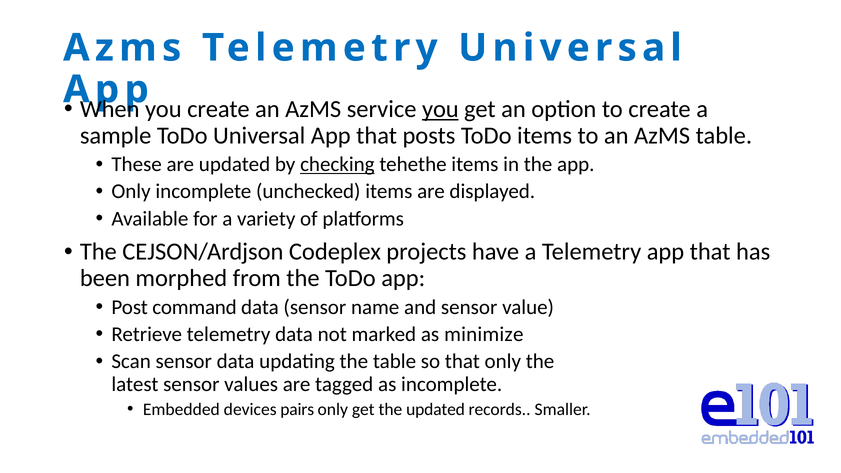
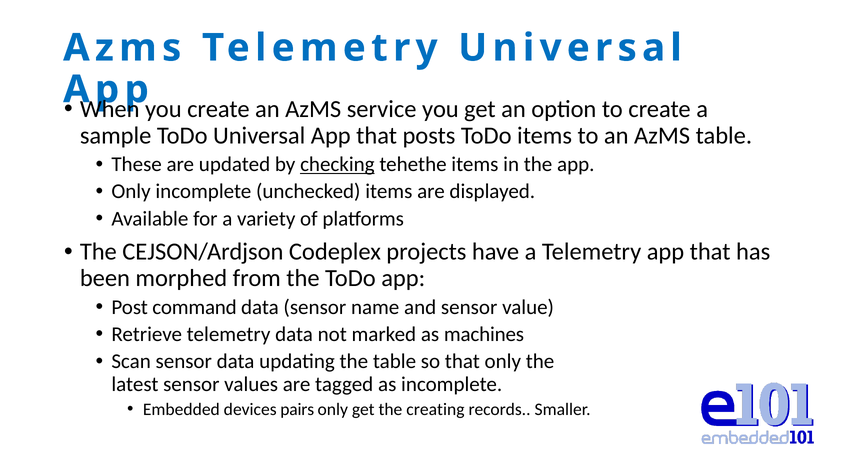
you underline: present -> none (440, 109)
minimize: minimize -> machines (484, 334)
the updated: updated -> creating (435, 409)
